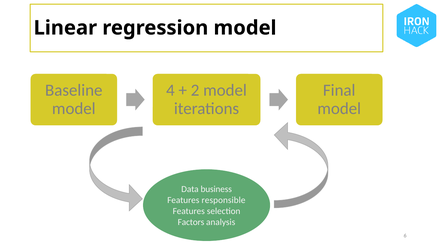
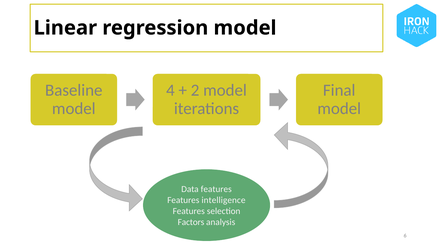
Data business: business -> features (216, 190)
responsible: responsible -> intelligence (224, 201)
